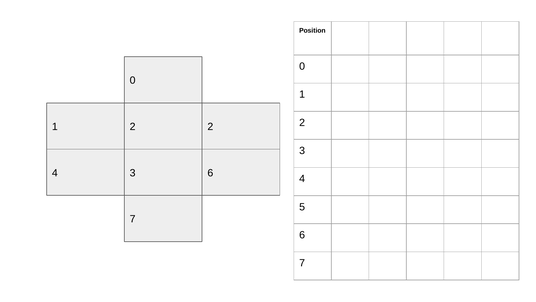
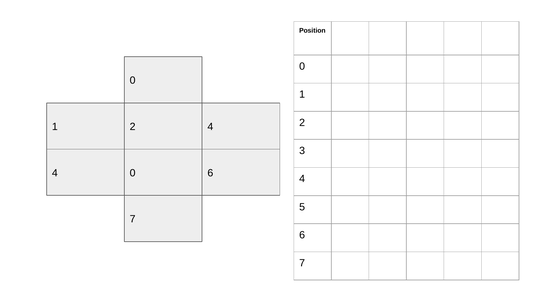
2 2: 2 -> 4 (210, 127)
4 3: 3 -> 0 (133, 173)
